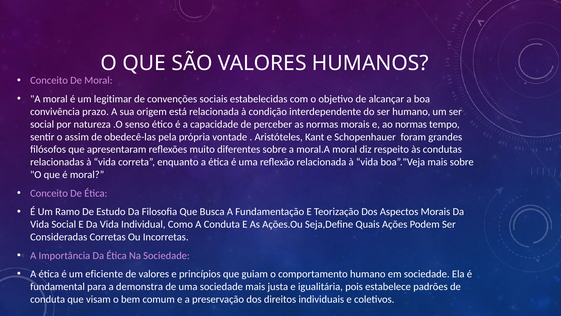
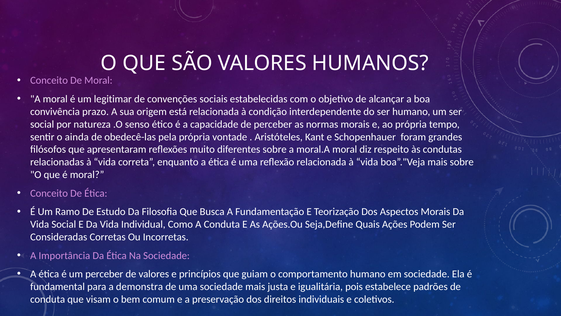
ao normas: normas -> própria (411, 124)
assim: assim -> ainda (77, 137)
um eficiente: eficiente -> perceber (104, 274)
